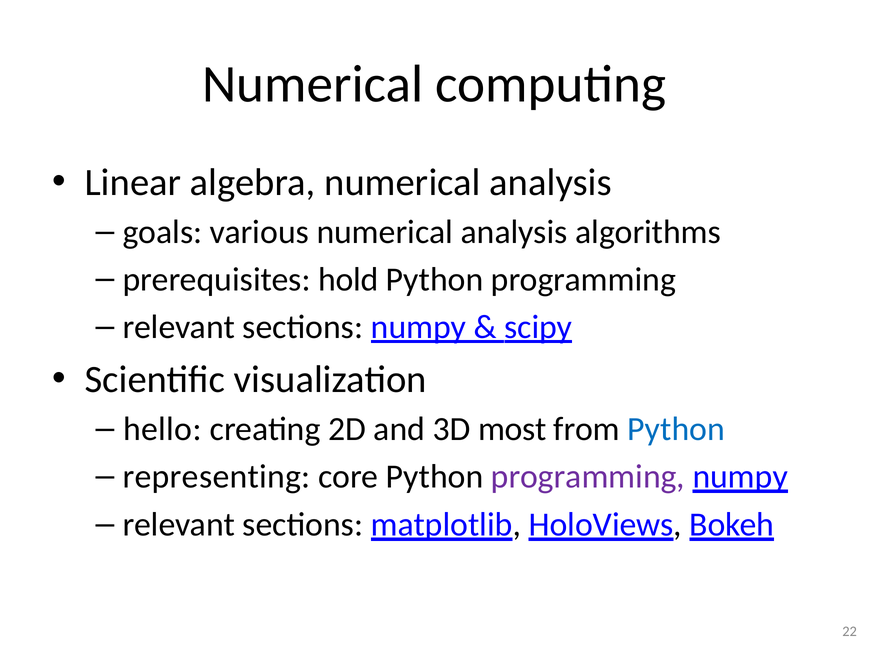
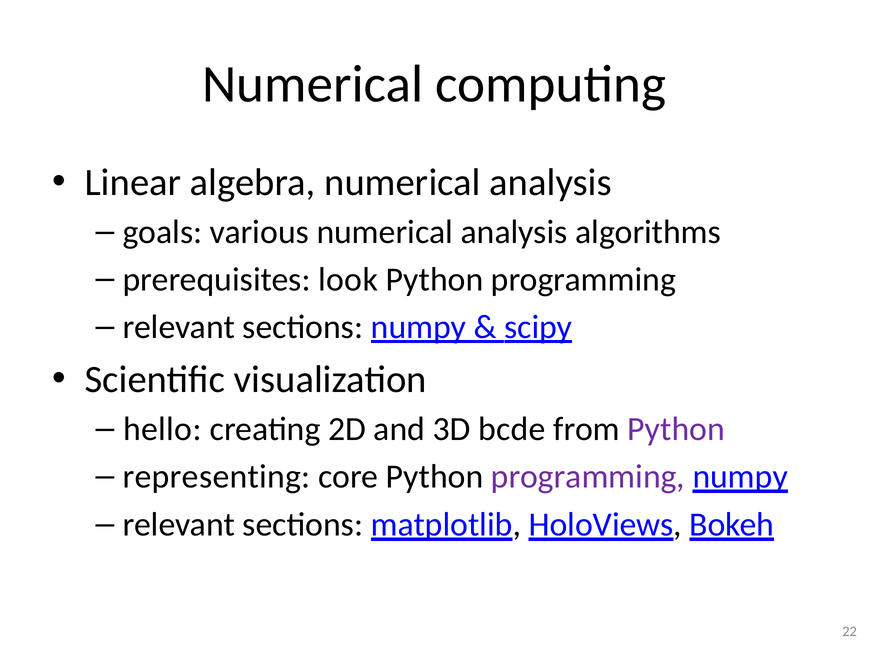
hold: hold -> look (348, 280)
most: most -> bcde (512, 429)
Python colour: blue -> purple (676, 429)
